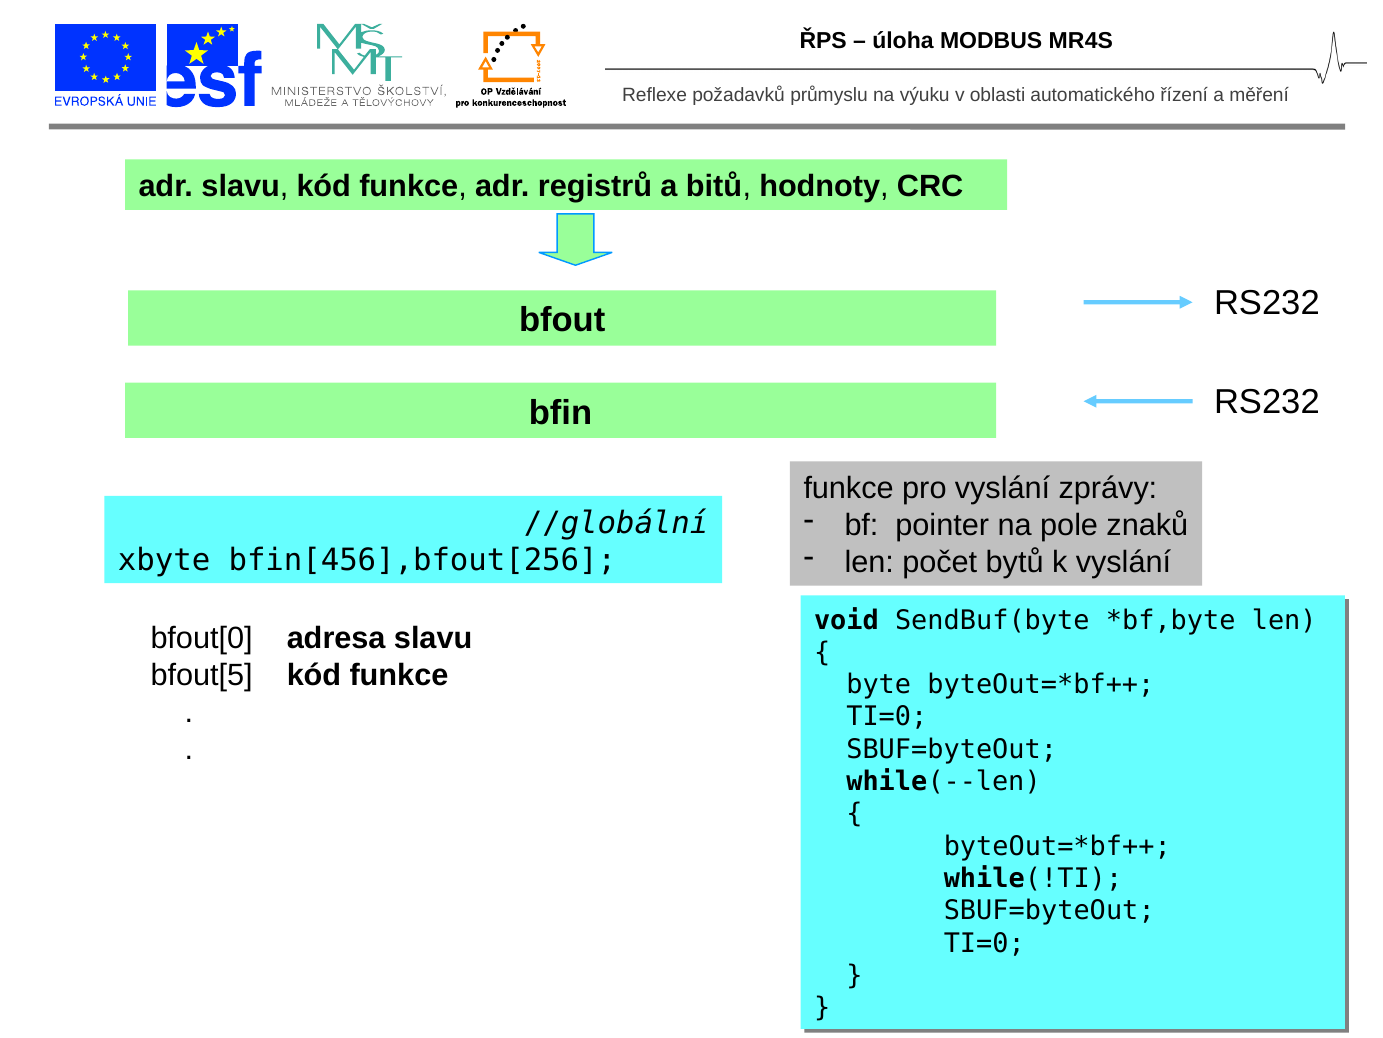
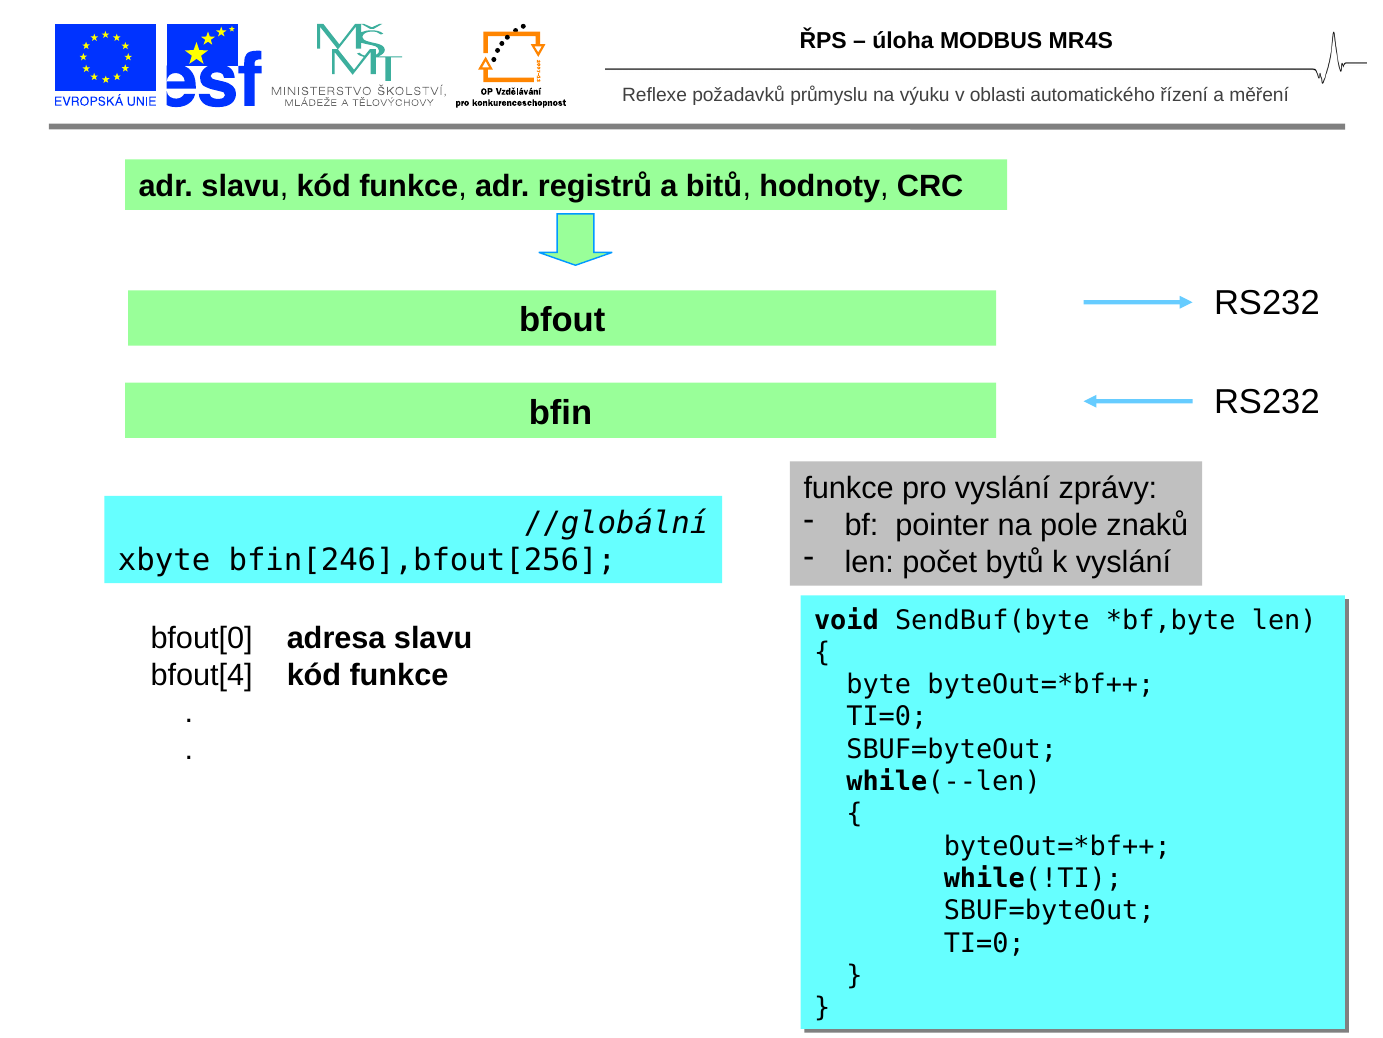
bfin[456],bfout[256: bfin[456],bfout[256 -> bfin[246],bfout[256 (422, 560)
bfout[5: bfout[5 -> bfout[4 (202, 675)
